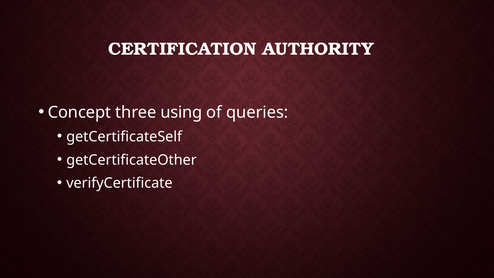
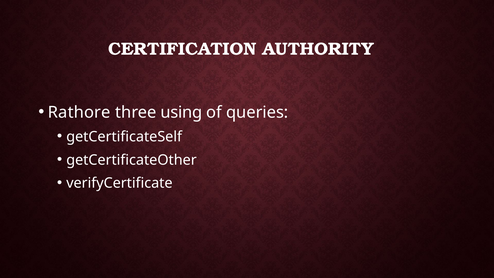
Concept: Concept -> Rathore (79, 112)
